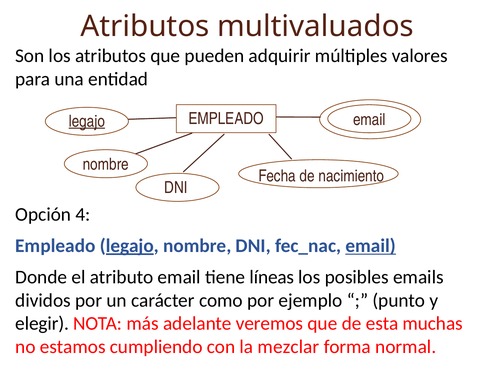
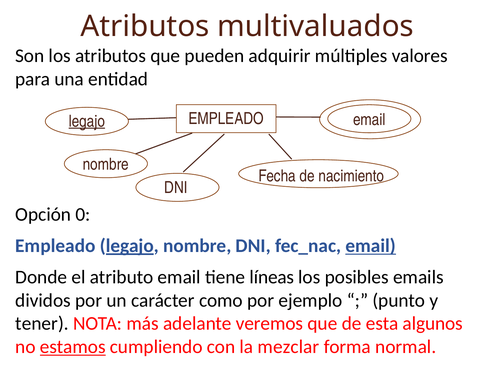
4: 4 -> 0 (83, 214)
elegir: elegir -> tener (42, 323)
muchas: muchas -> algunos (433, 323)
estamos underline: none -> present (73, 347)
